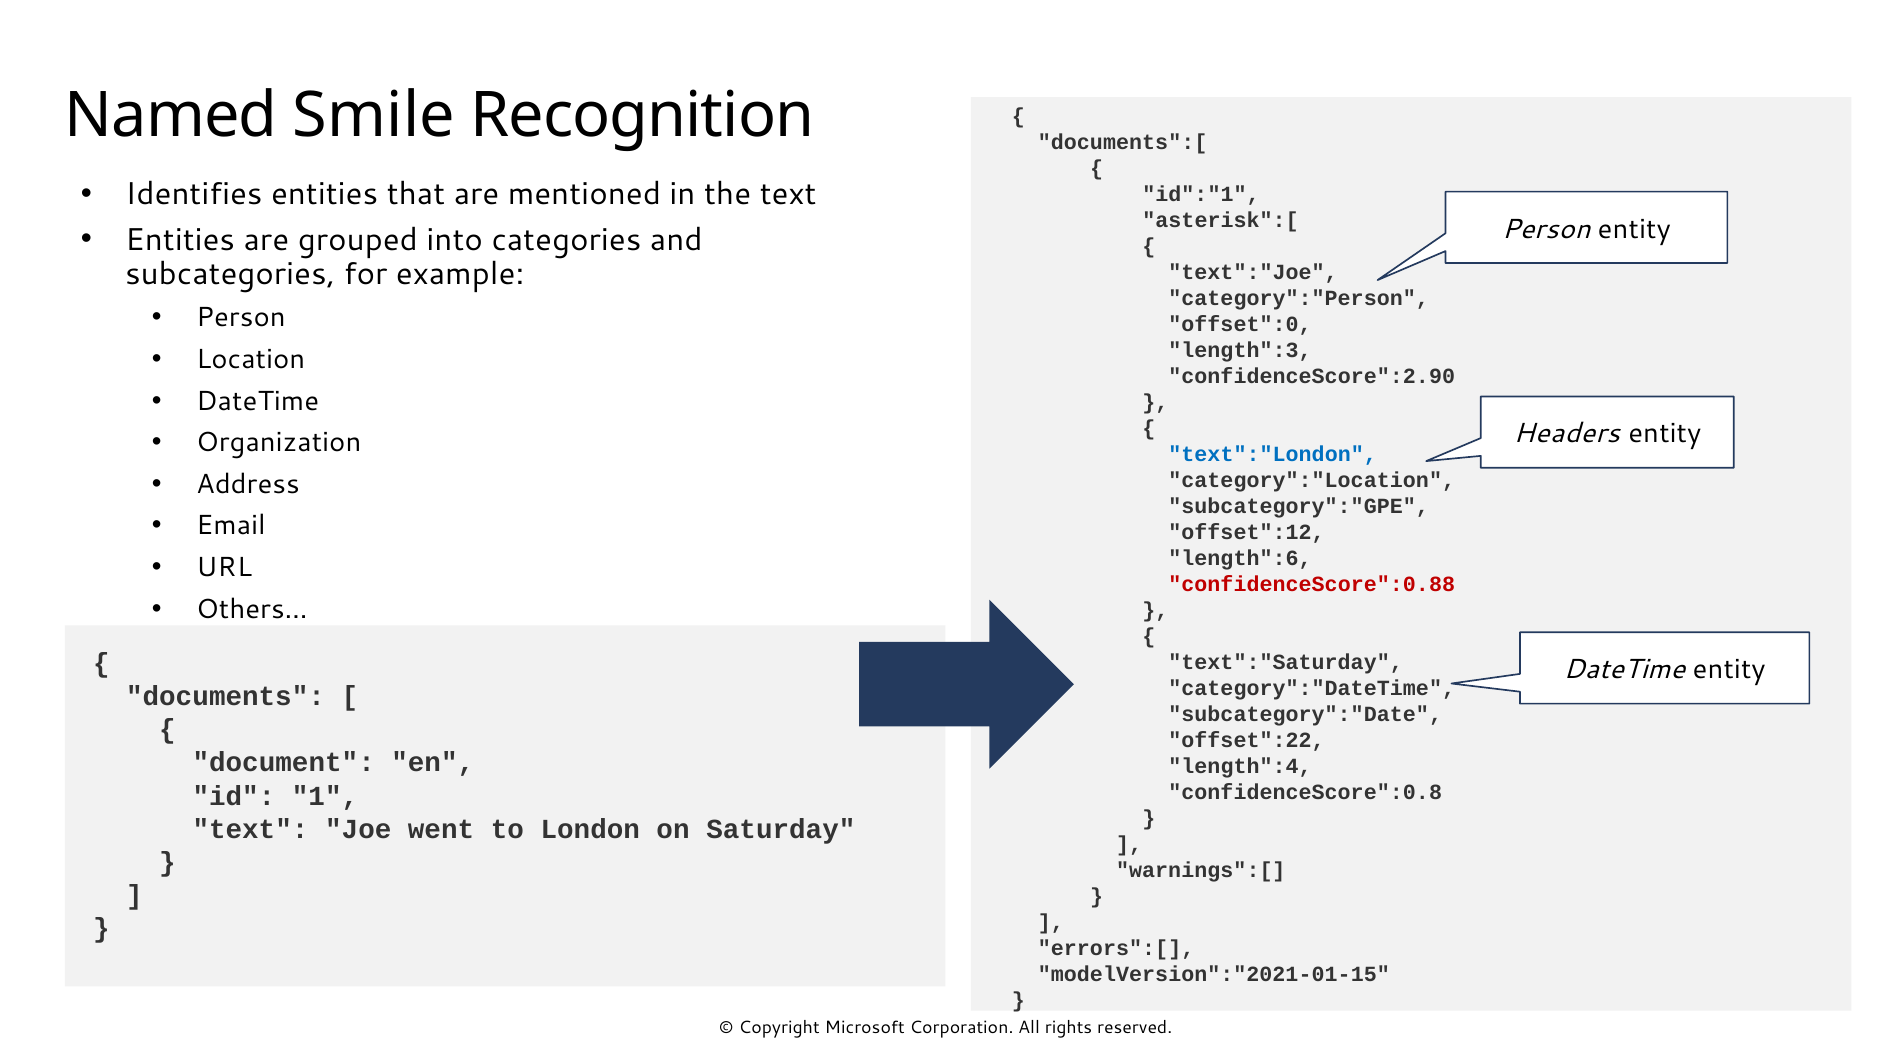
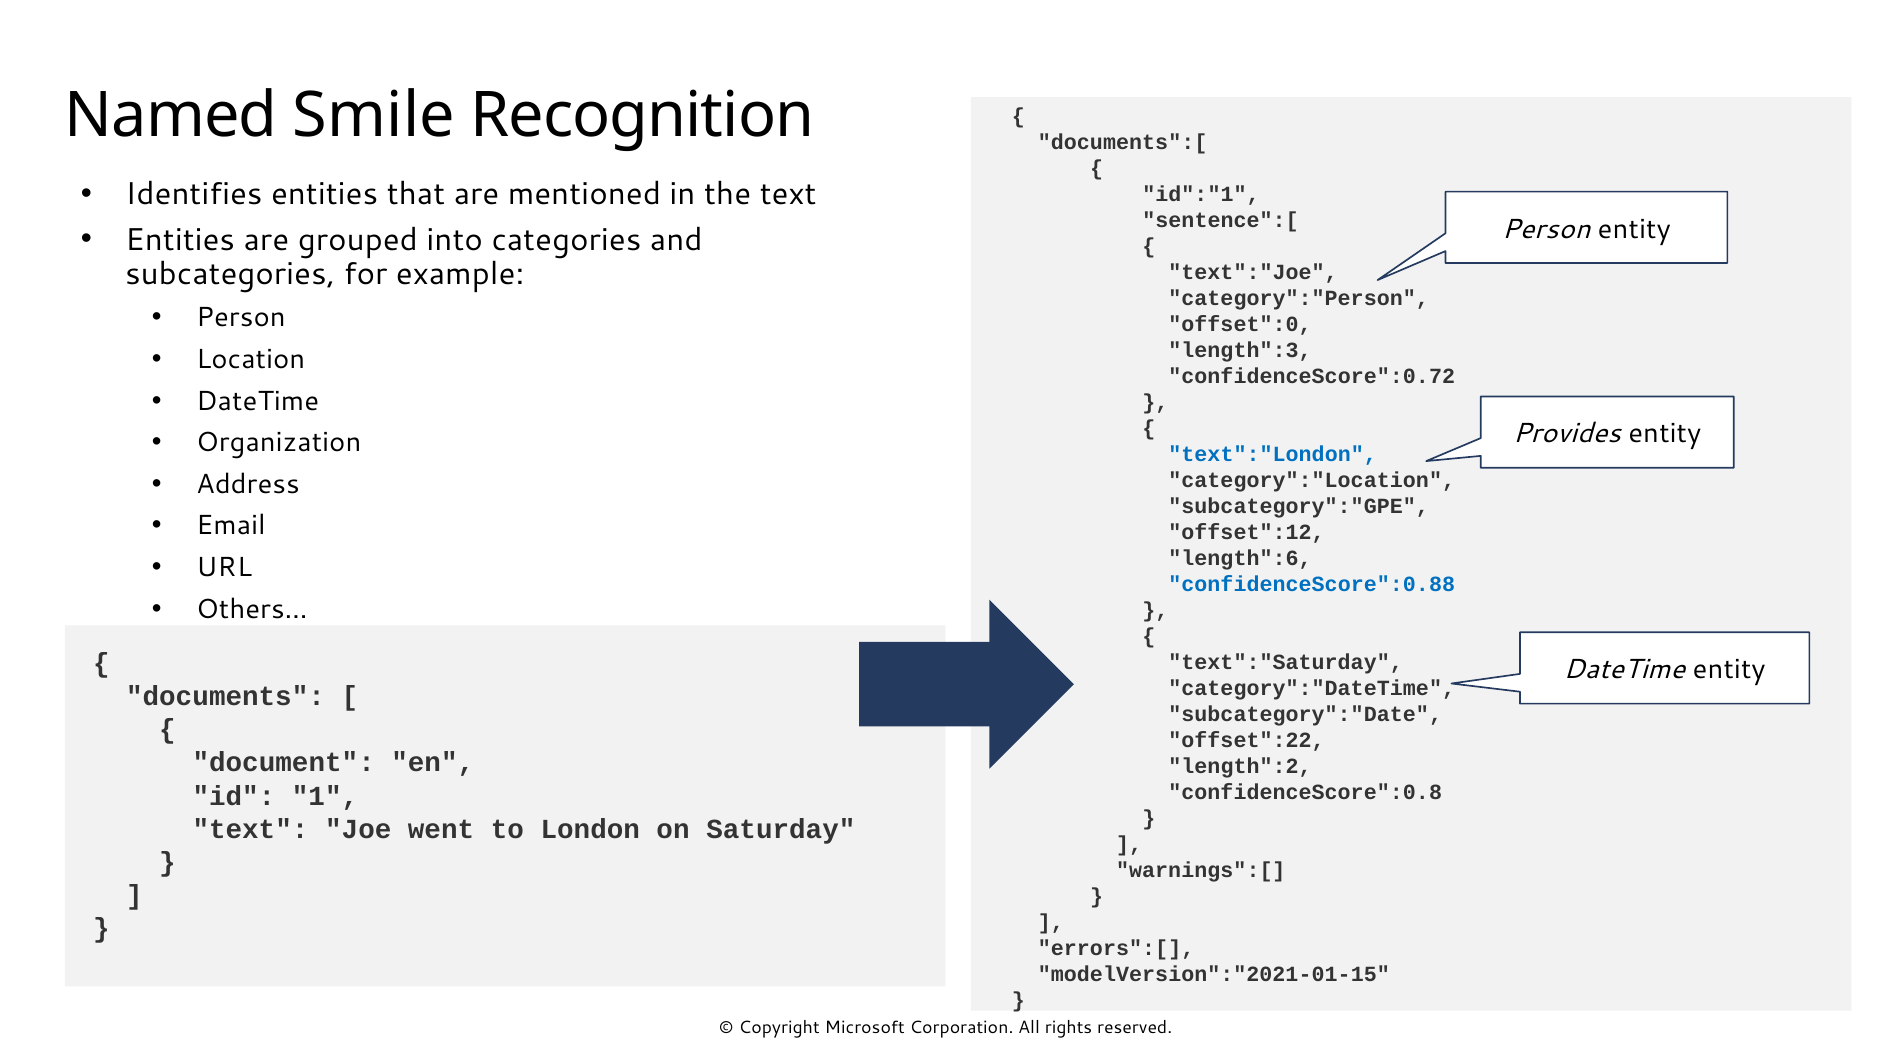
asterisk":[: asterisk":[ -> sentence":[ (1221, 220)
confidenceScore":2.90: confidenceScore":2.90 -> confidenceScore":0.72 (1312, 376)
Headers: Headers -> Provides (1567, 434)
confidenceScore":0.88 colour: red -> blue (1312, 584)
length":4: length":4 -> length":2 (1240, 767)
